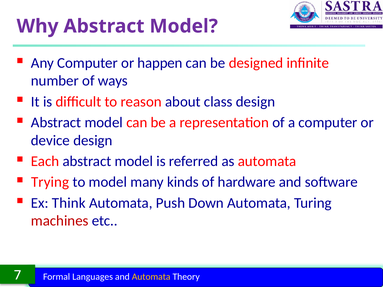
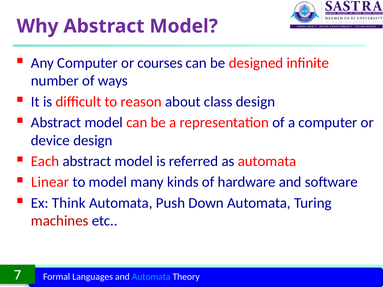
happen: happen -> courses (160, 63)
Trying: Trying -> Linear (50, 182)
Automata colour: yellow -> light blue (151, 277)
